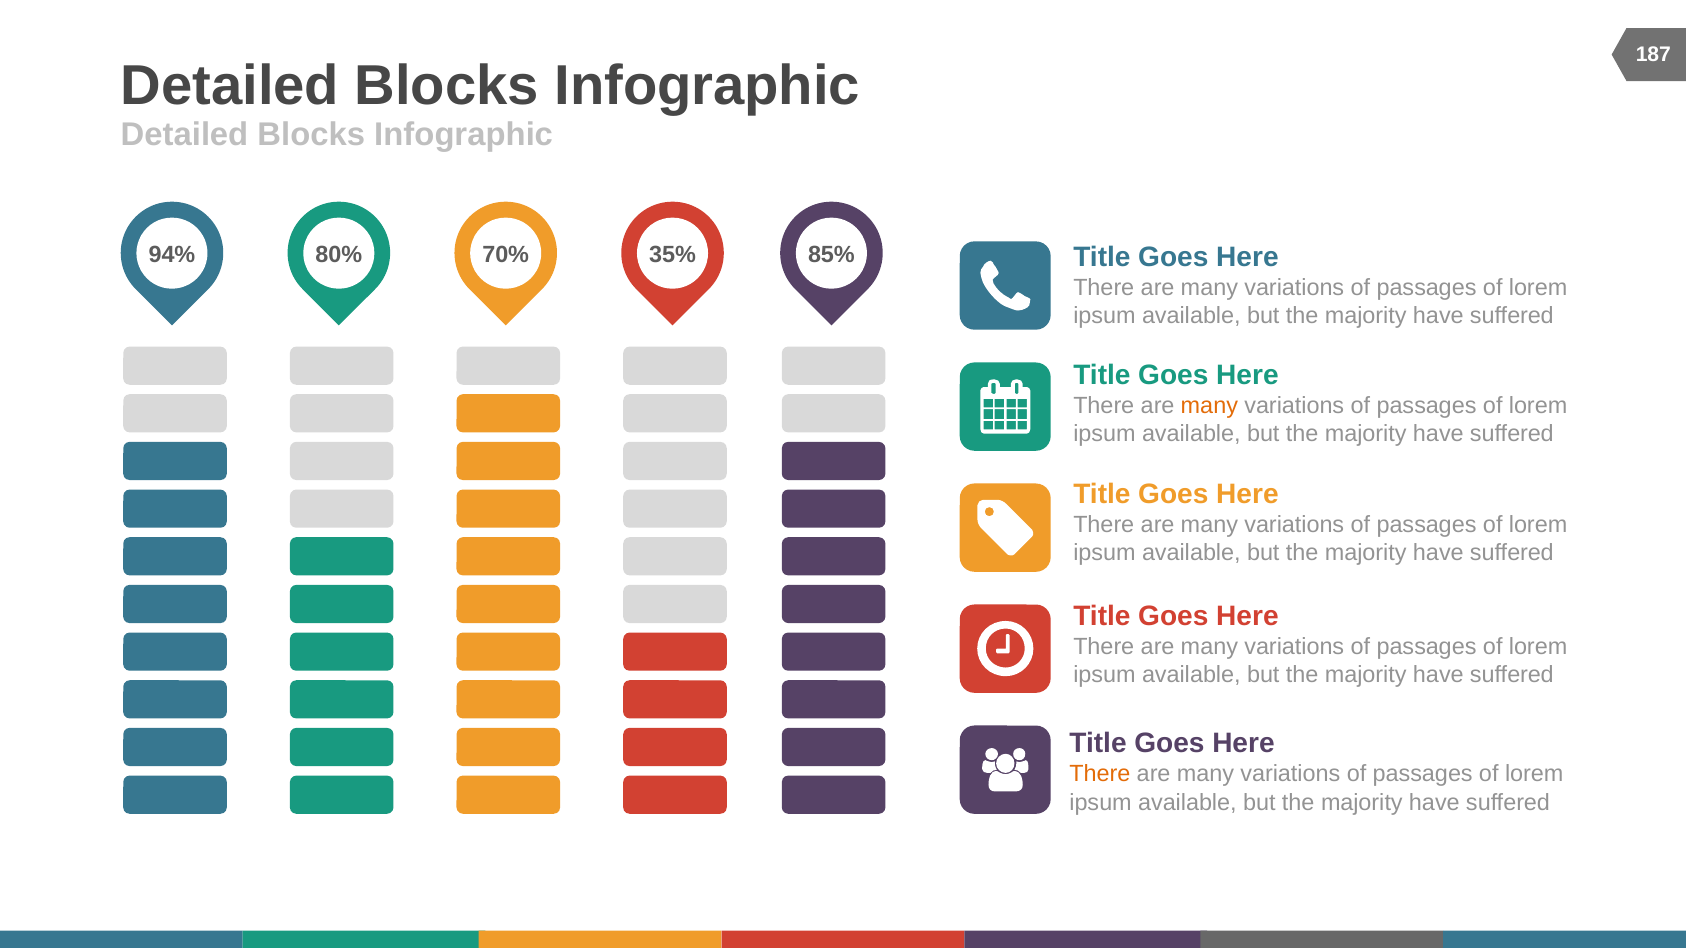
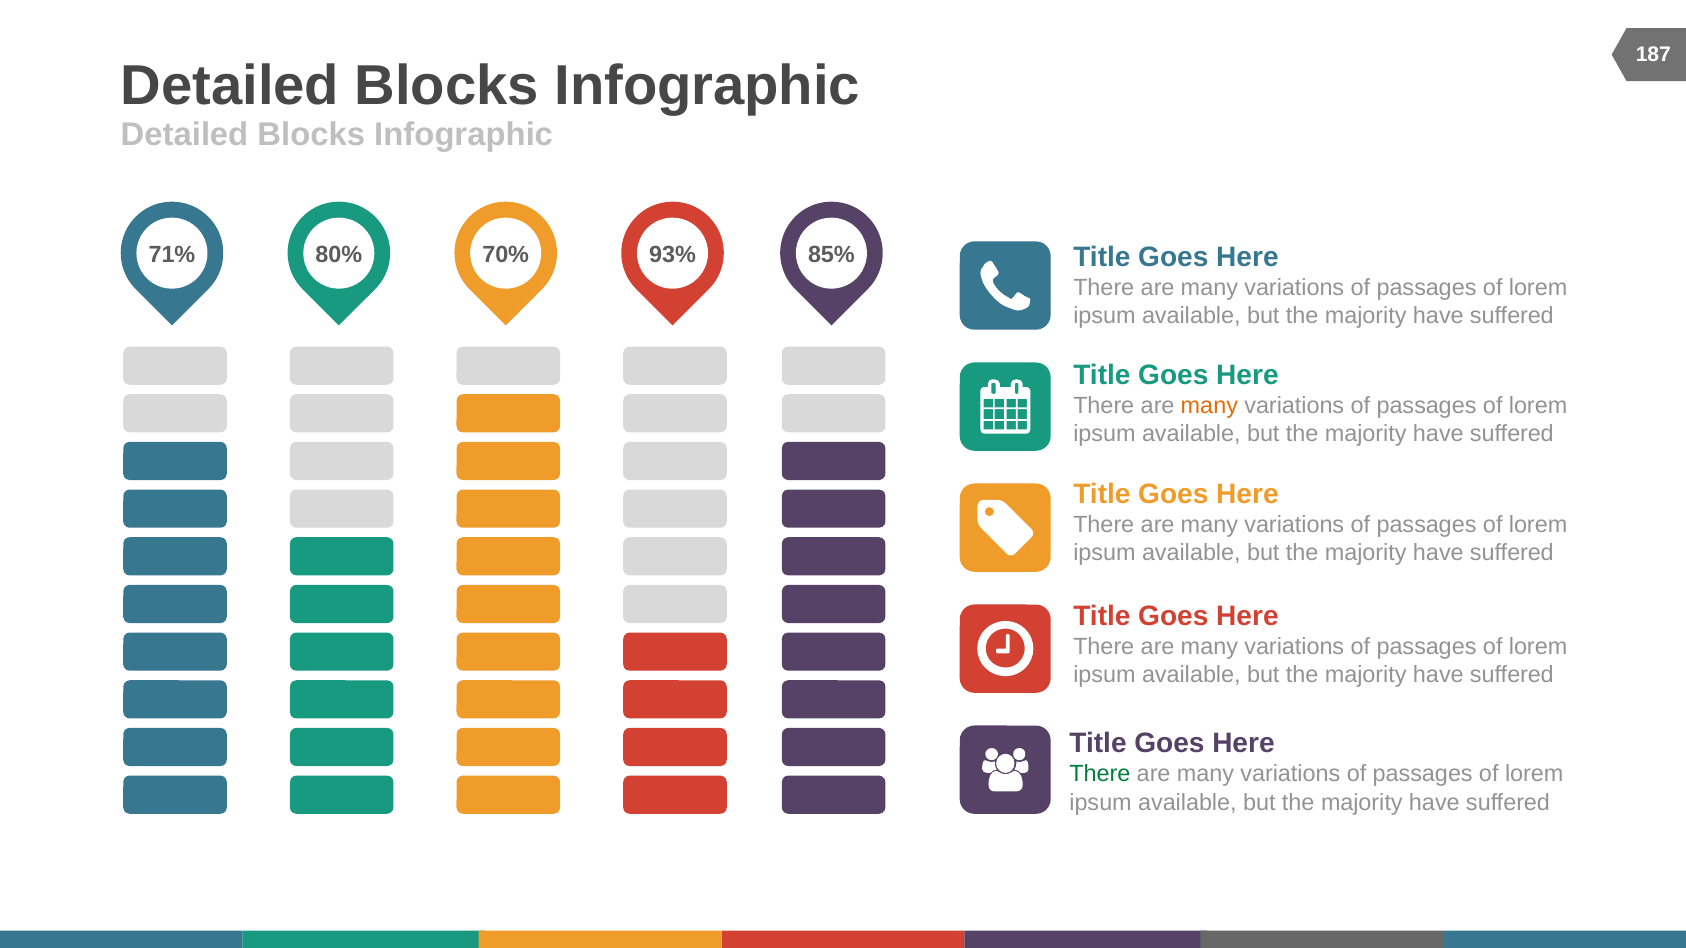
94%: 94% -> 71% (172, 255)
35%: 35% -> 93% (672, 255)
There colour: orange -> green (1100, 775)
